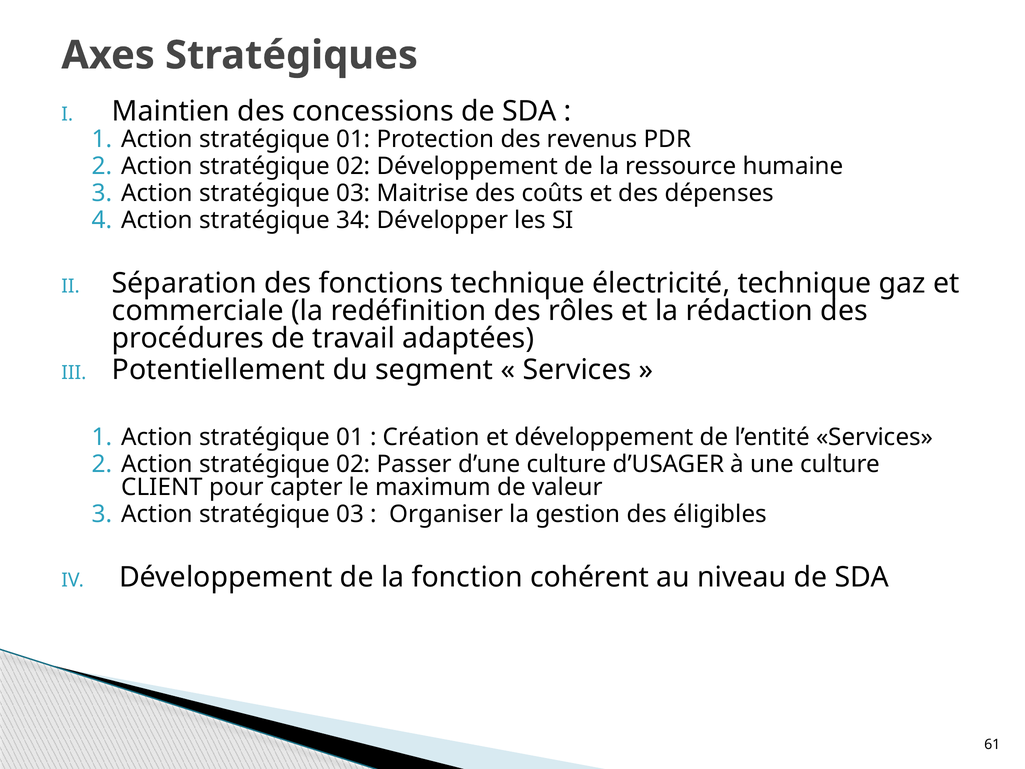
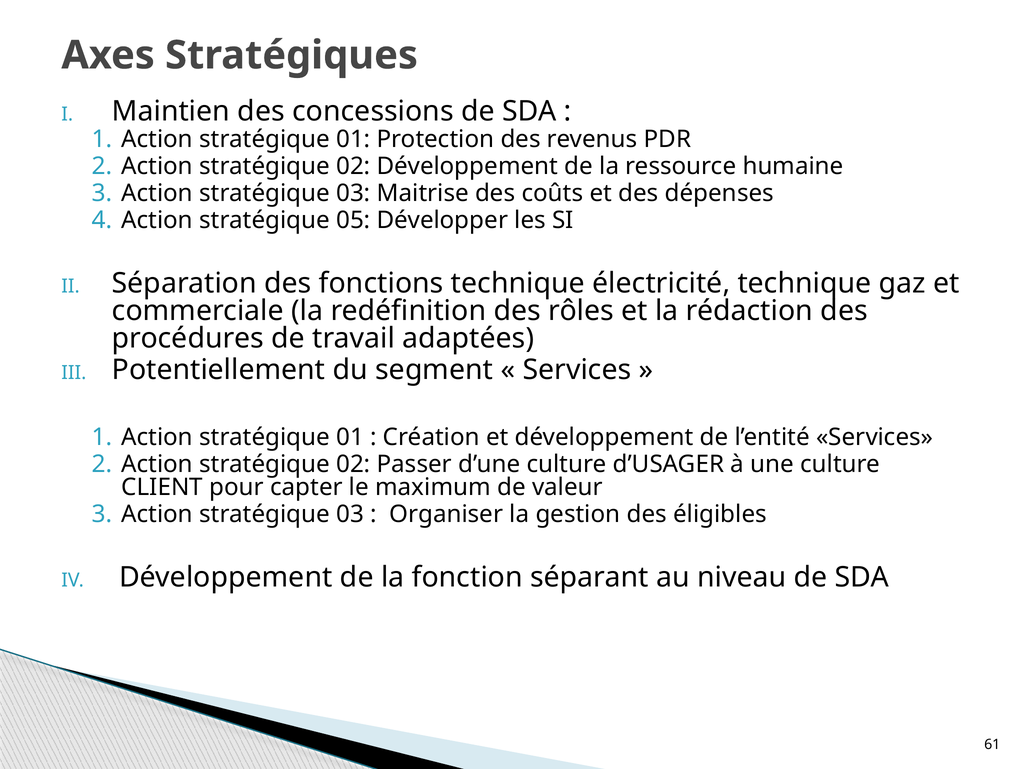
34: 34 -> 05 (353, 220)
cohérent: cohérent -> séparant (589, 577)
